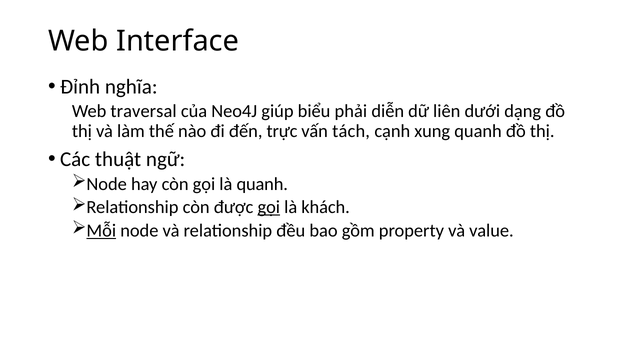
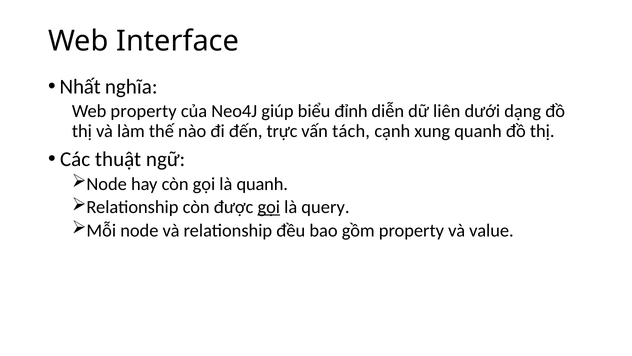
Đỉnh: Đỉnh -> Nhất (80, 87)
Web traversal: traversal -> property (144, 111)
phải: phải -> đỉnh (351, 111)
khách: khách -> query (325, 207)
Mỗi underline: present -> none (101, 230)
